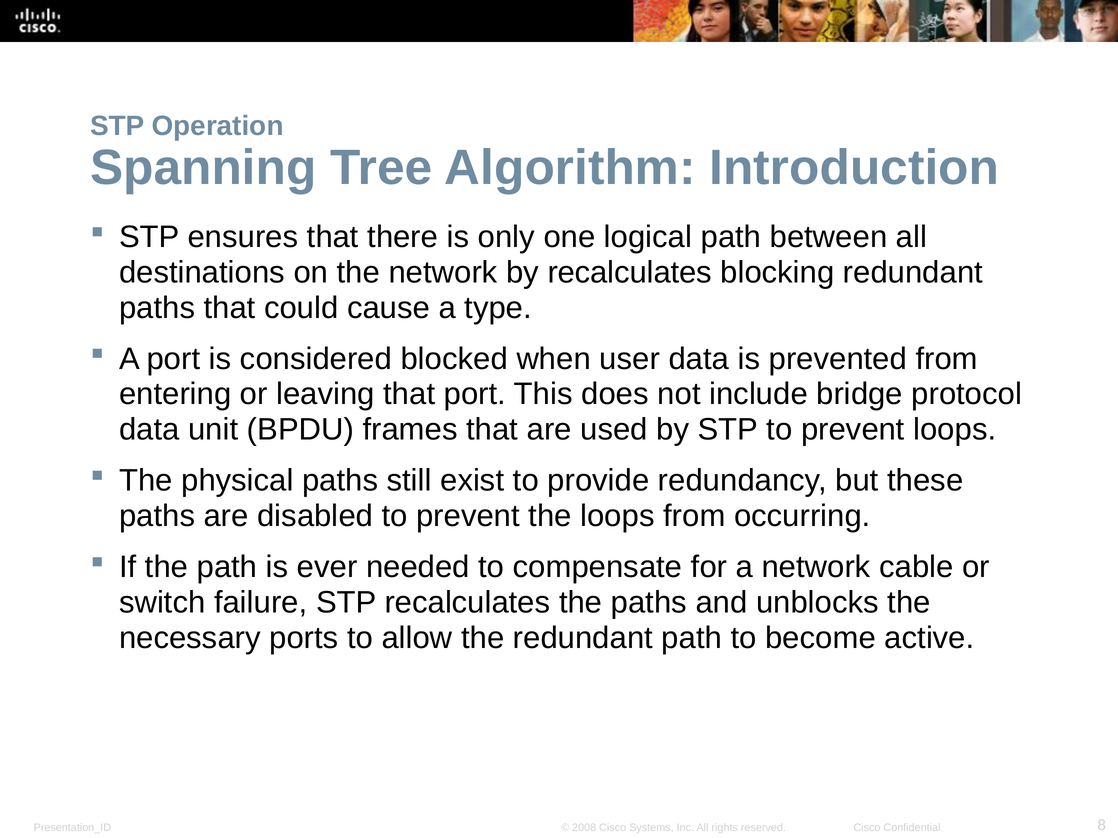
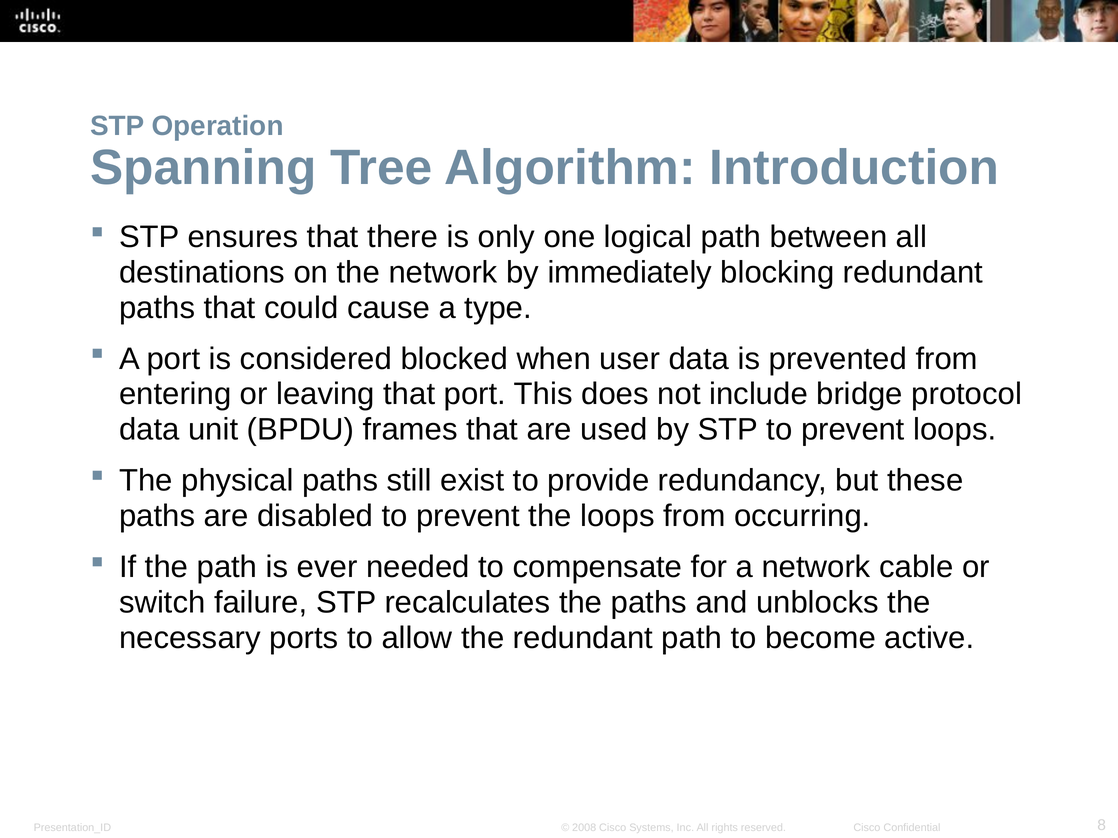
by recalculates: recalculates -> immediately (630, 273)
